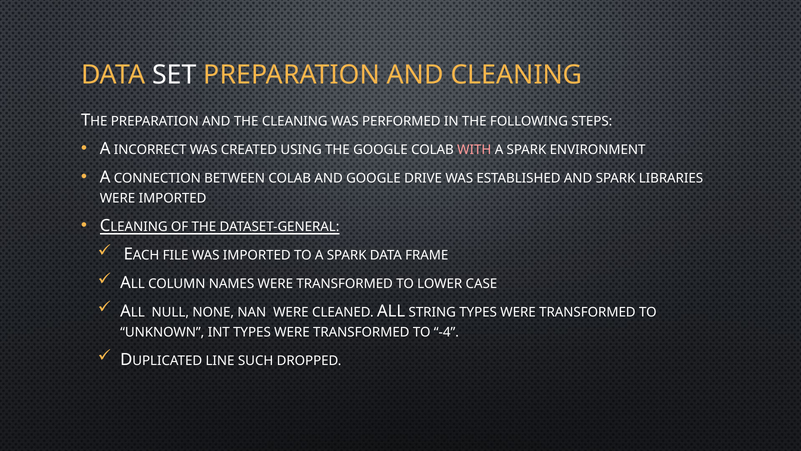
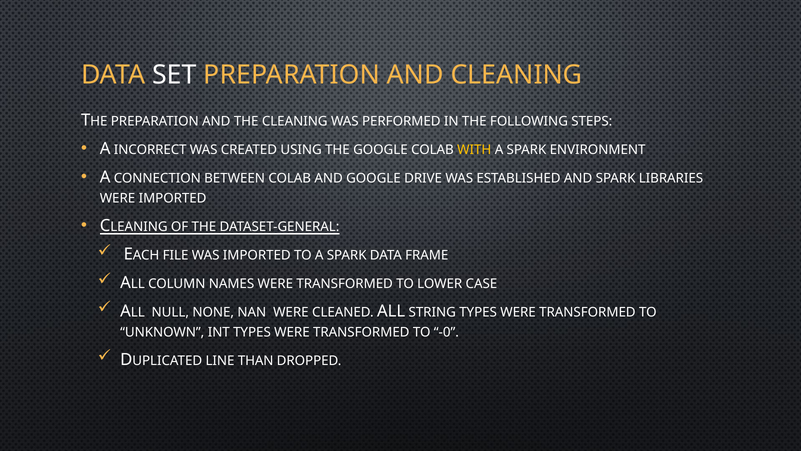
WITH colour: pink -> yellow (474, 150)
-4: -4 -> -0 (446, 332)
SUCH: SUCH -> THAN (256, 360)
